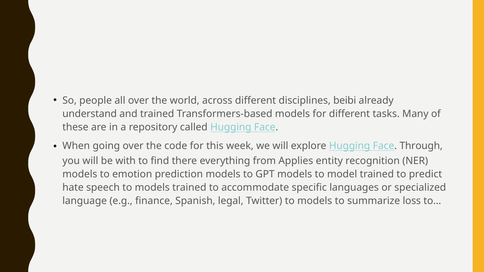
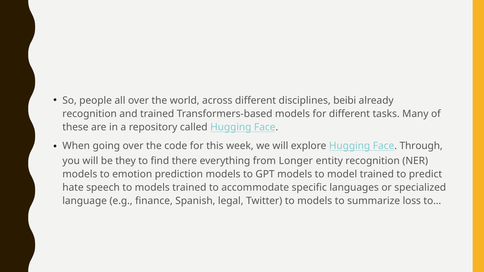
understand: understand -> recognition (90, 114)
with: with -> they (126, 161)
Applies: Applies -> Longer (296, 161)
